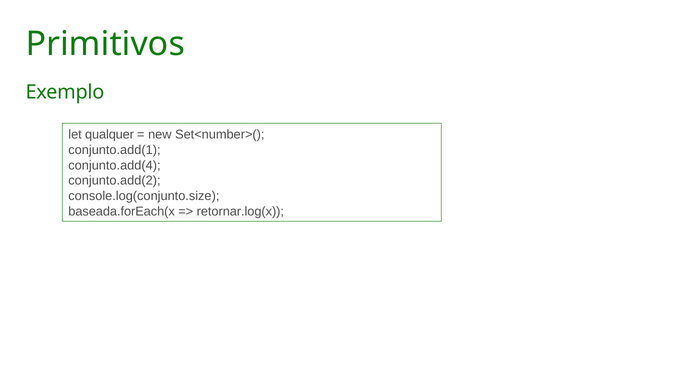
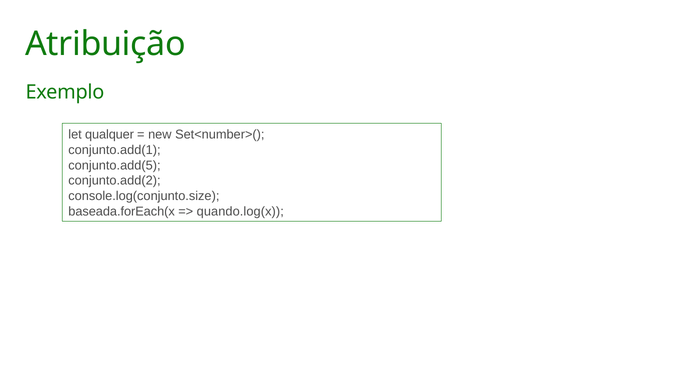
Primitivos: Primitivos -> Atribuição (105, 44)
conjunto.add(4: conjunto.add(4 -> conjunto.add(5 (114, 165)
retornar.log(x: retornar.log(x -> quando.log(x (240, 211)
